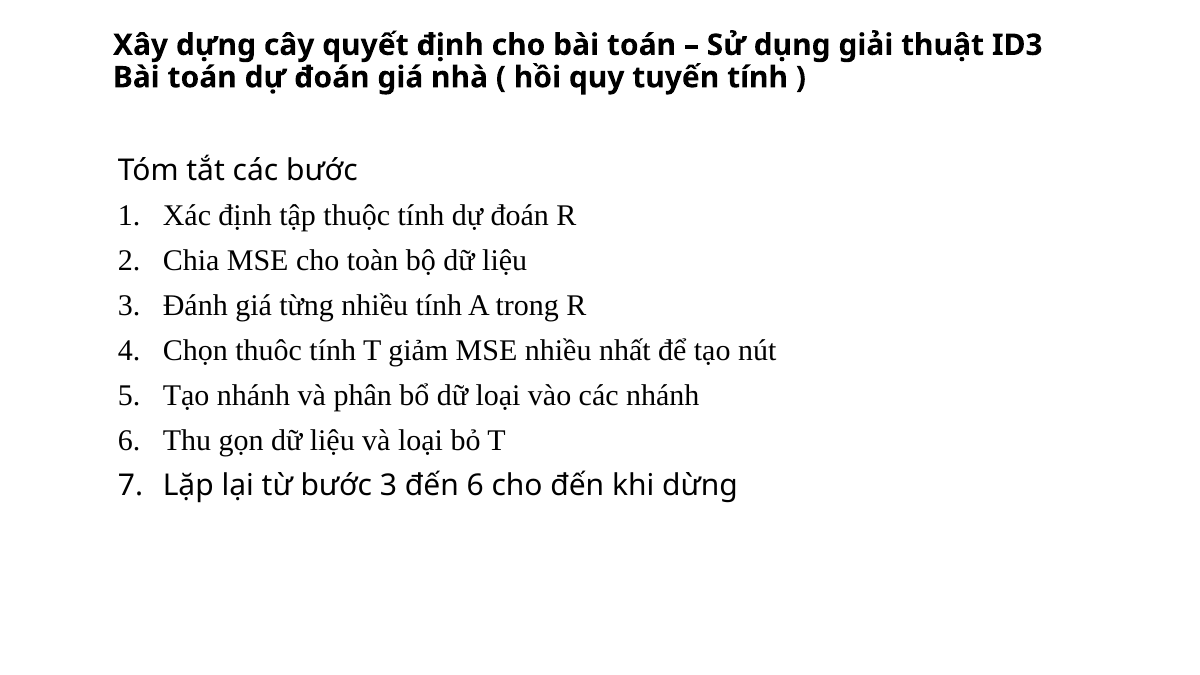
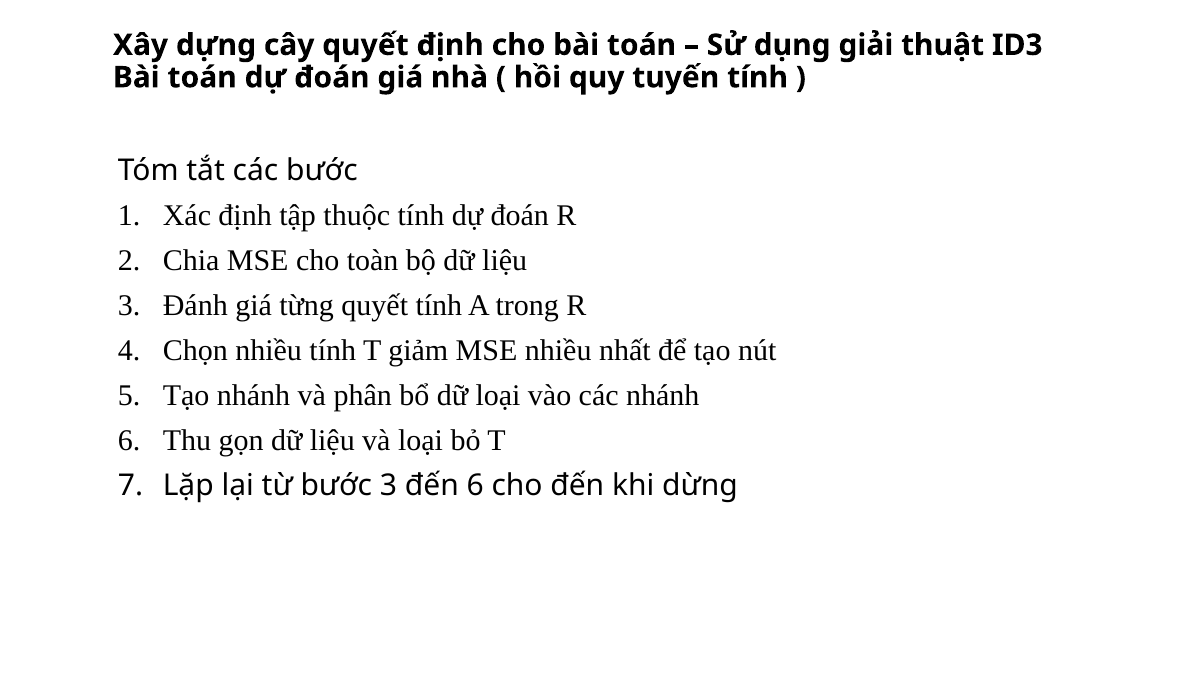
từng nhiều: nhiều -> quyết (375, 306)
Chọn thuôc: thuôc -> nhiều (269, 350)
